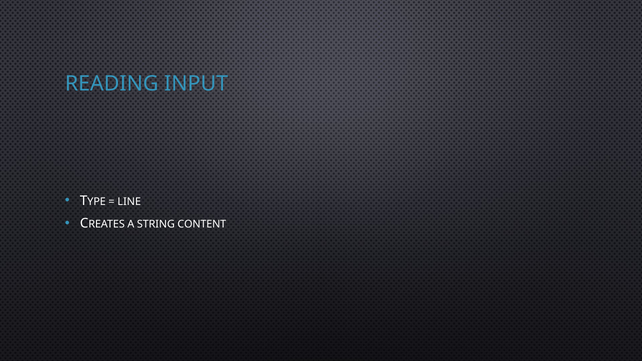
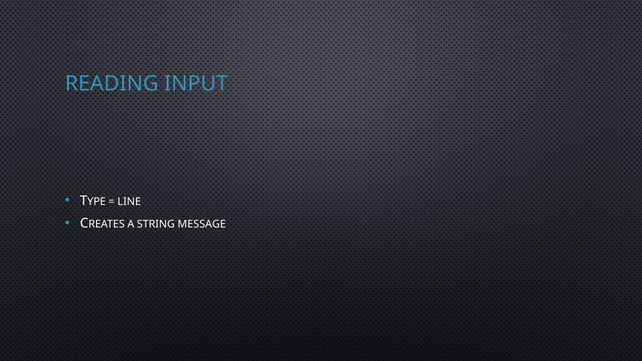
CONTENT: CONTENT -> MESSAGE (202, 224)
